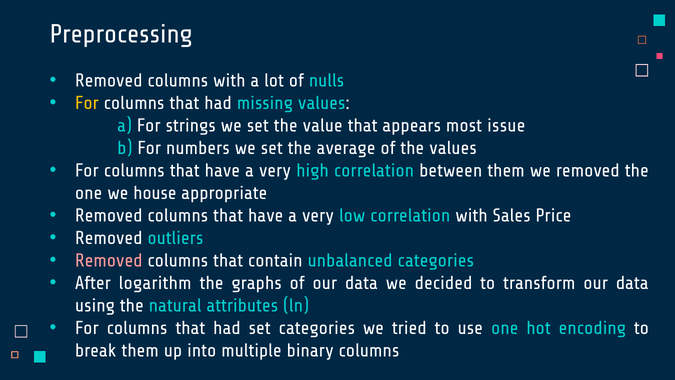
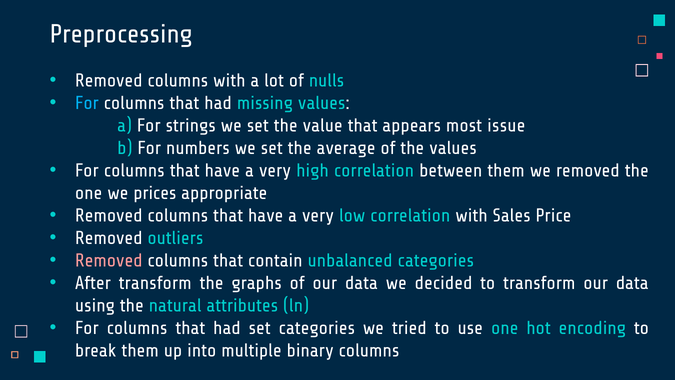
For colour: yellow -> light blue (87, 103)
house: house -> prices (155, 193)
After logarithm: logarithm -> transform (155, 283)
